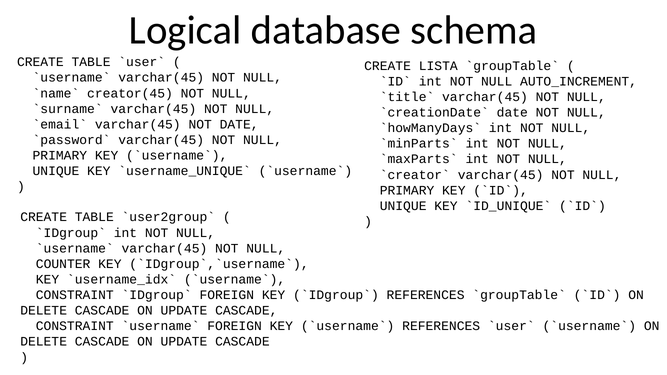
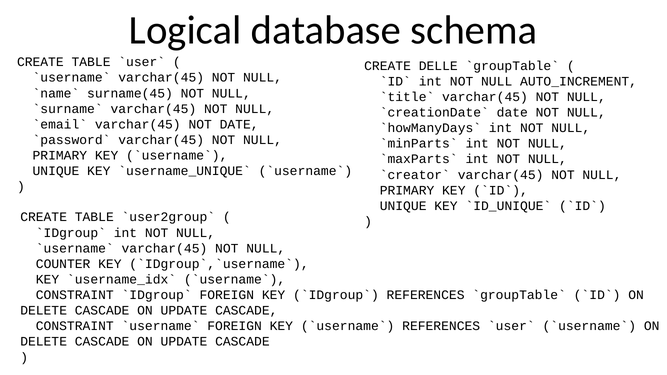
LISTA: LISTA -> DELLE (438, 66)
creator(45: creator(45 -> surname(45 (130, 93)
